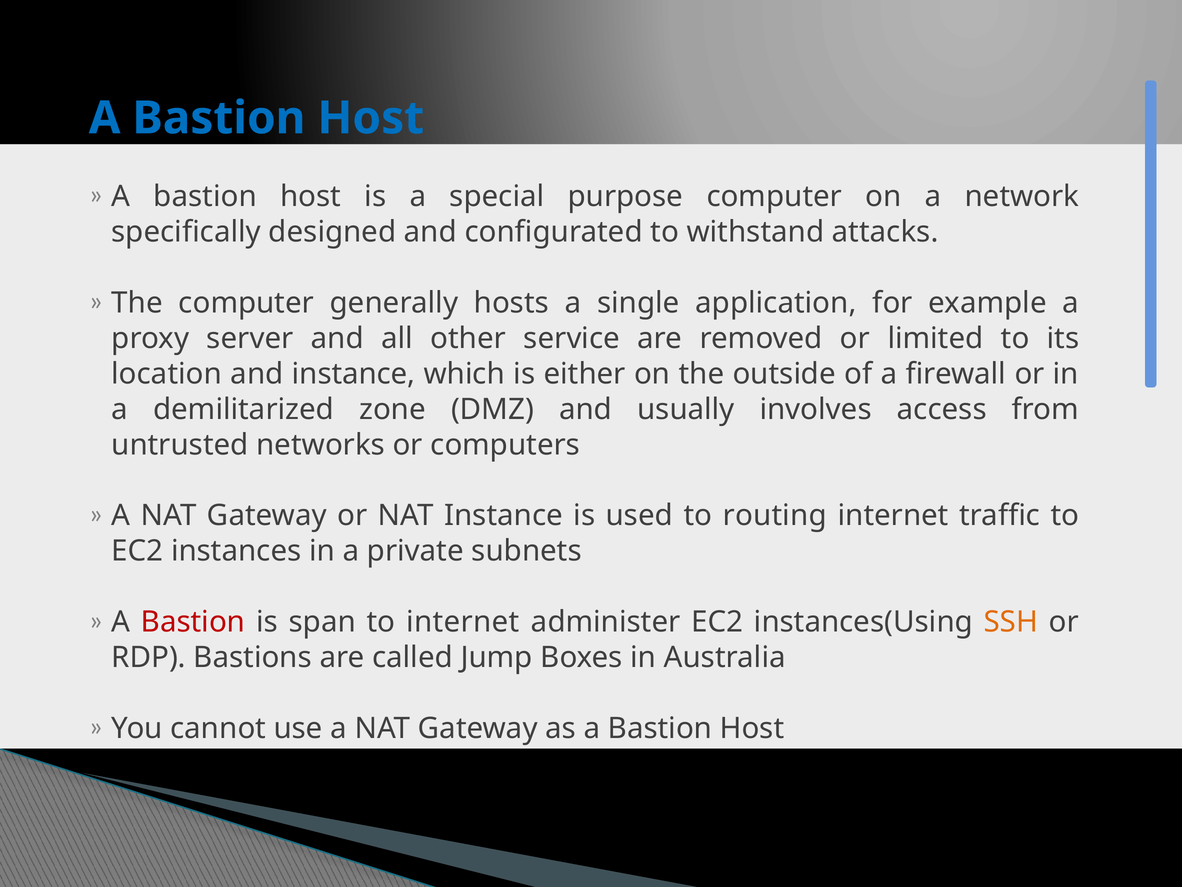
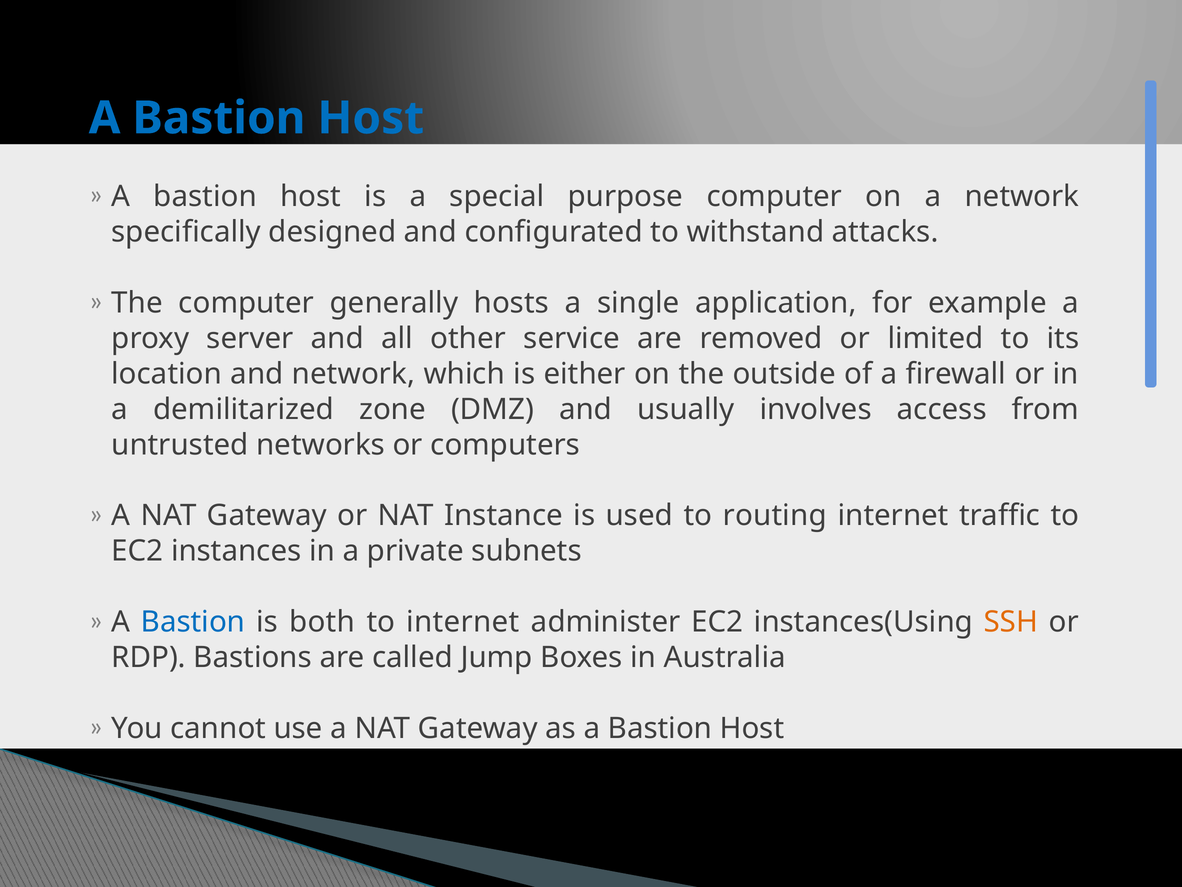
and instance: instance -> network (353, 374)
Bastion colour: red -> blue (193, 622)
span: span -> both (322, 622)
